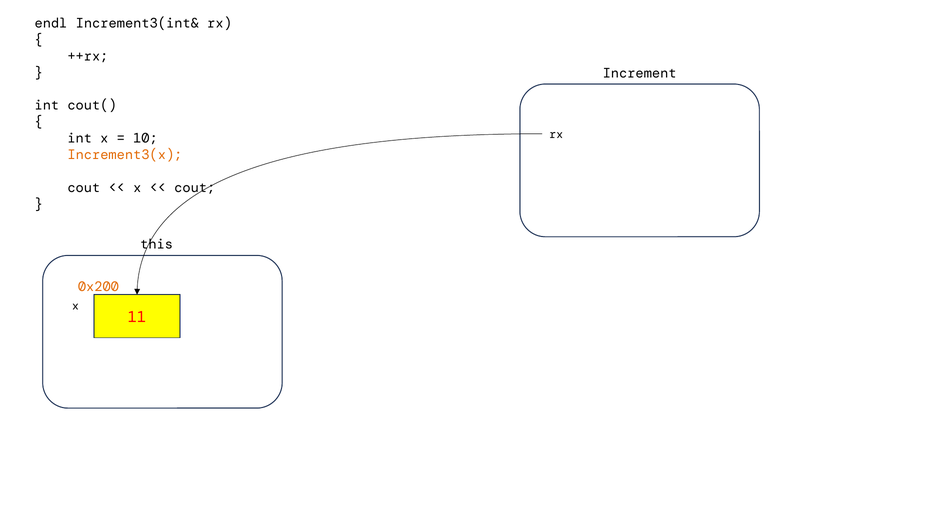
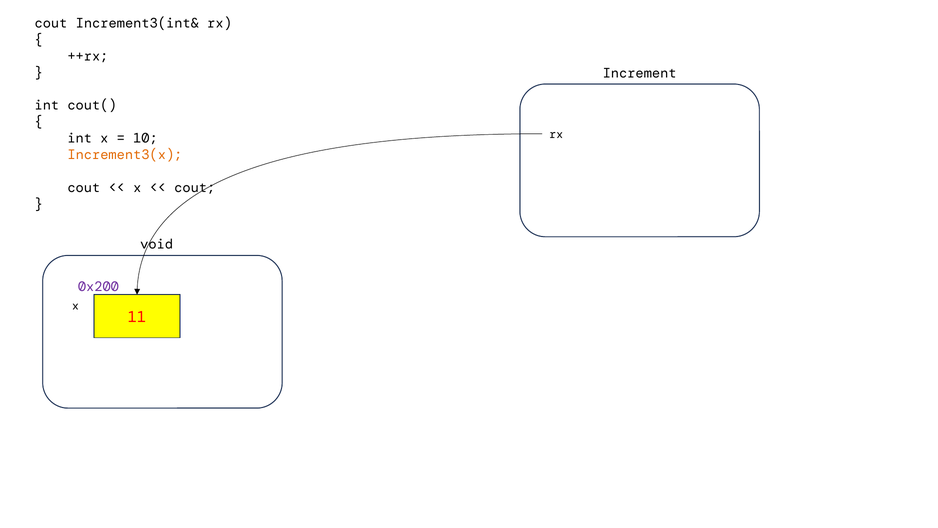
endl: endl -> cout (51, 23)
this: this -> void (157, 244)
0x200 colour: orange -> purple (98, 286)
